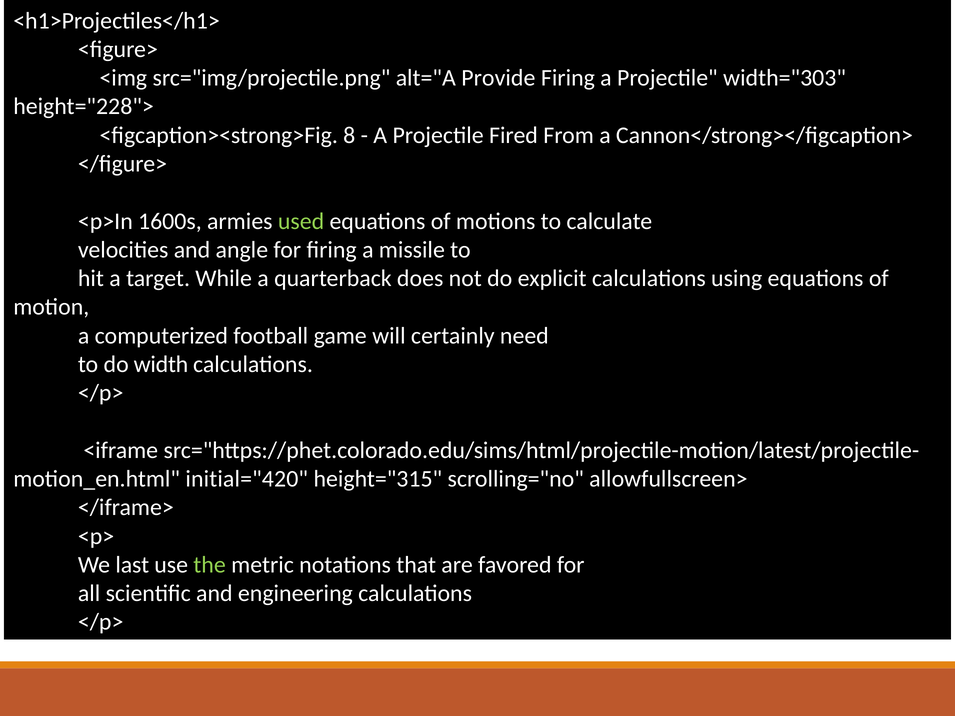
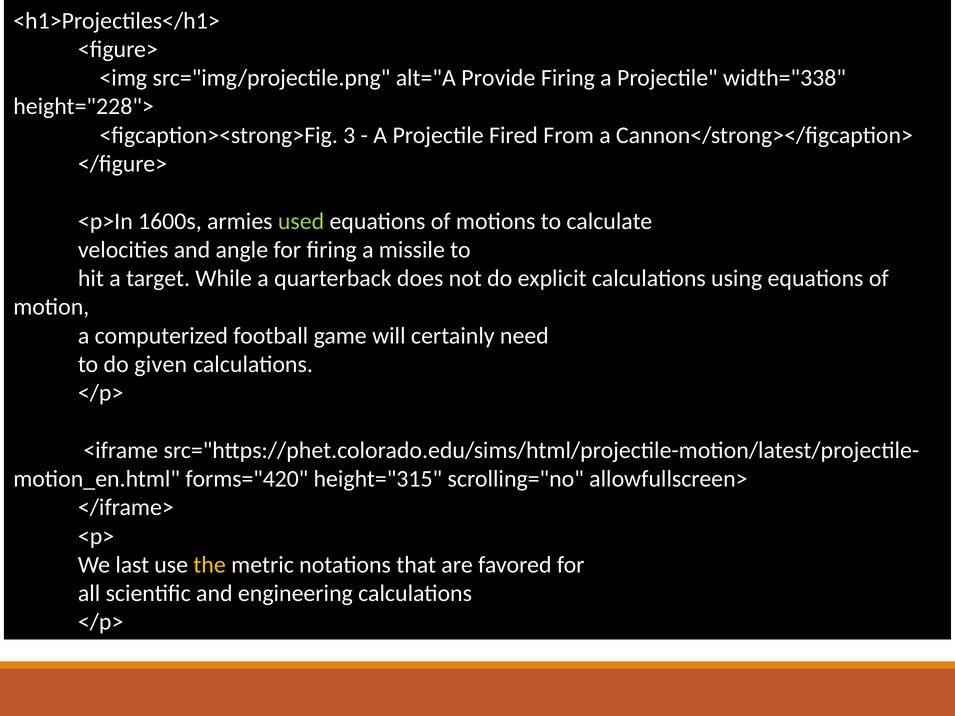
width="303: width="303 -> width="338 (785, 78)
8: 8 -> 3 (349, 135)
width: width -> given (161, 364)
initial="420: initial="420 -> forms="420 (247, 479)
the colour: light green -> yellow (210, 565)
